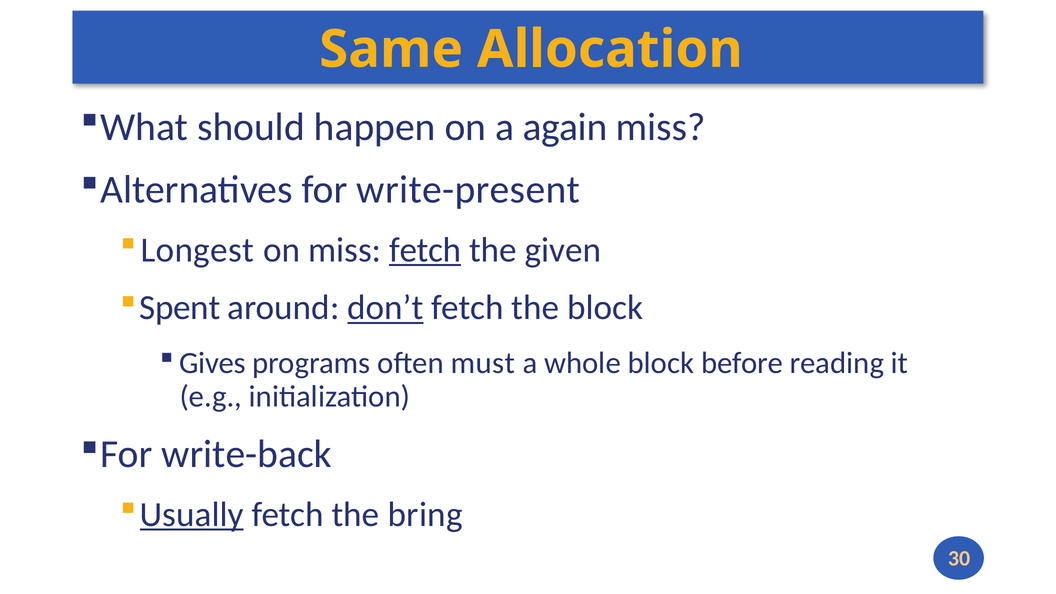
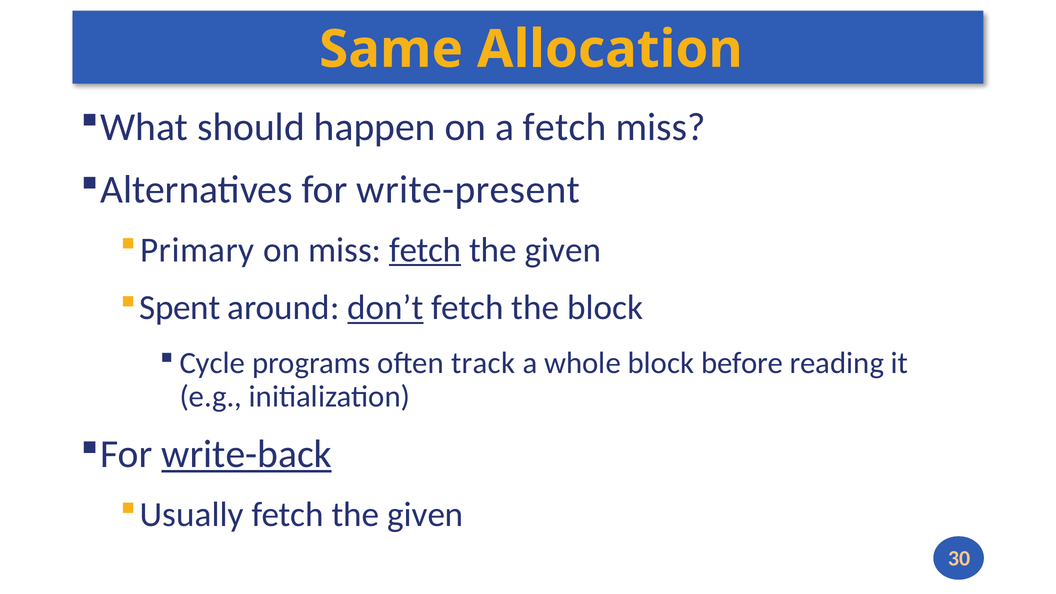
a again: again -> fetch (565, 127)
Longest: Longest -> Primary (197, 250)
Gives: Gives -> Cycle (212, 363)
must: must -> track (483, 363)
write-back underline: none -> present (247, 454)
Usually underline: present -> none (192, 514)
bring: bring -> given (425, 514)
